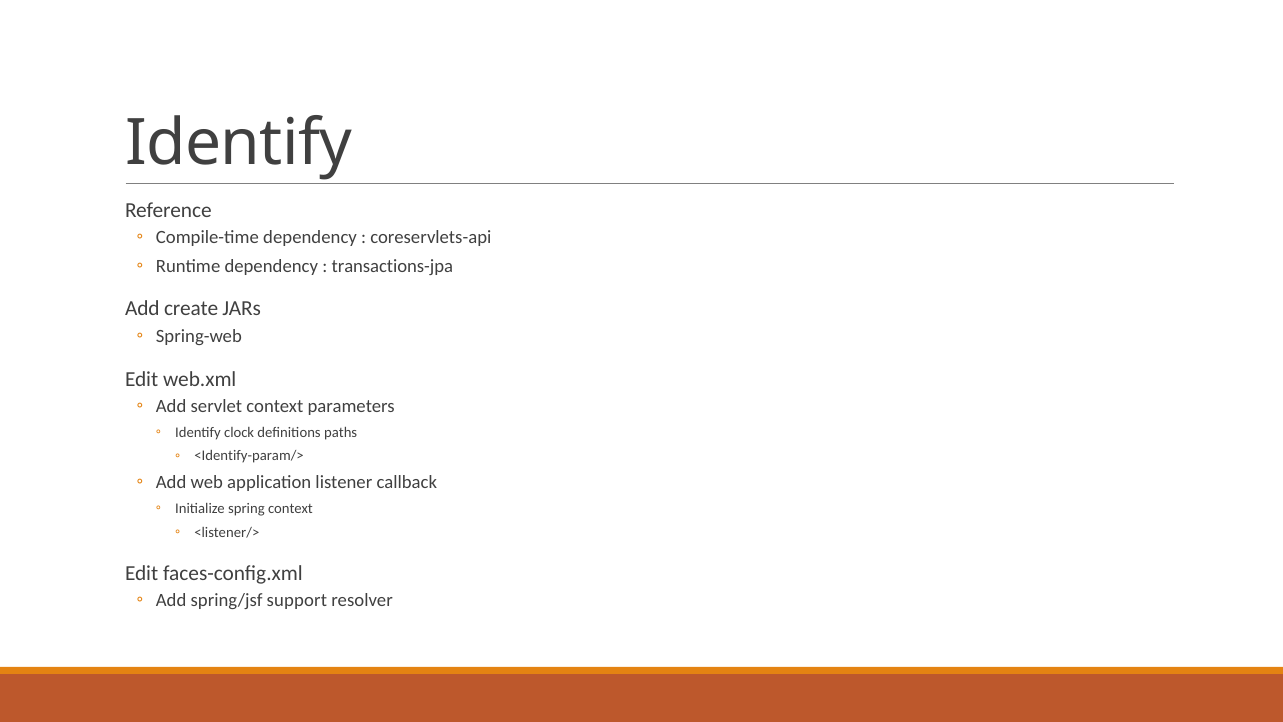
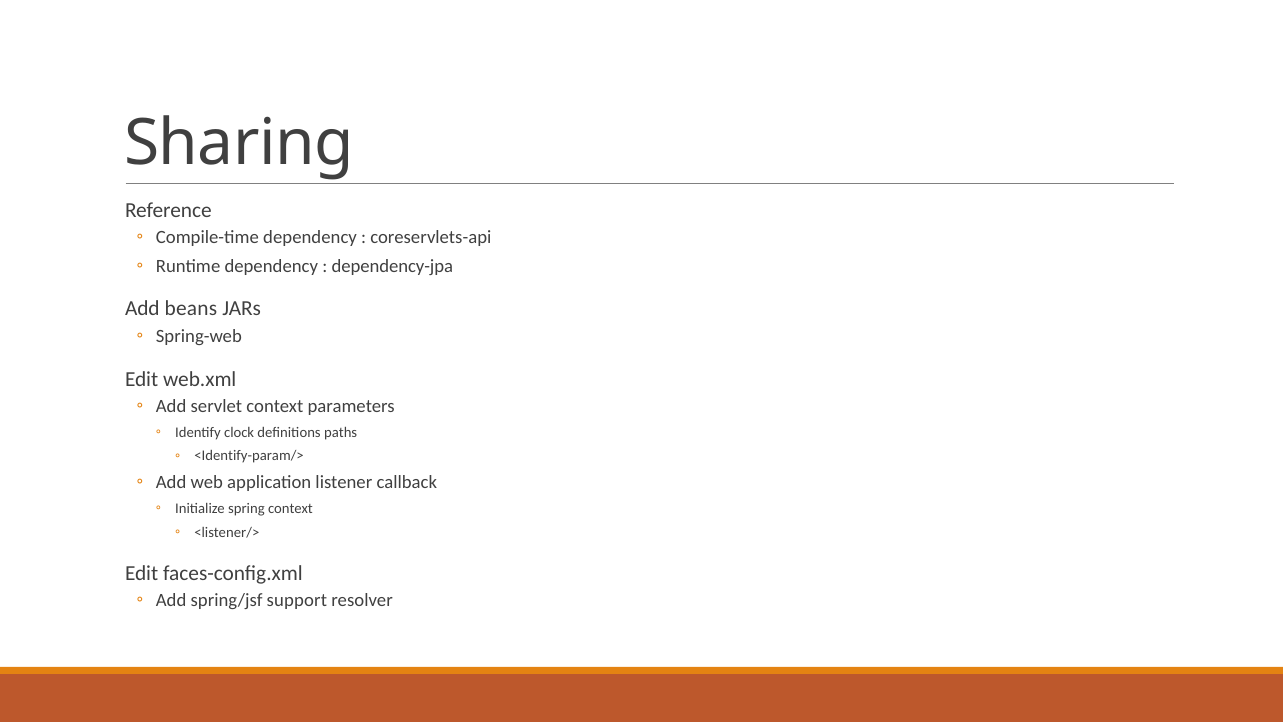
Identify: Identify -> Sharing (239, 144)
transactions-jpa: transactions-jpa -> dependency-jpa (392, 266)
create: create -> beans (191, 309)
